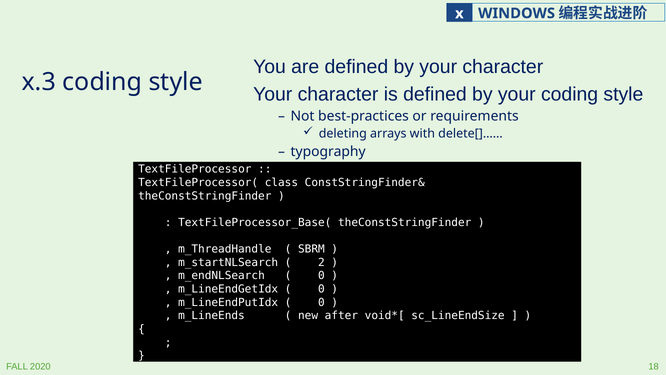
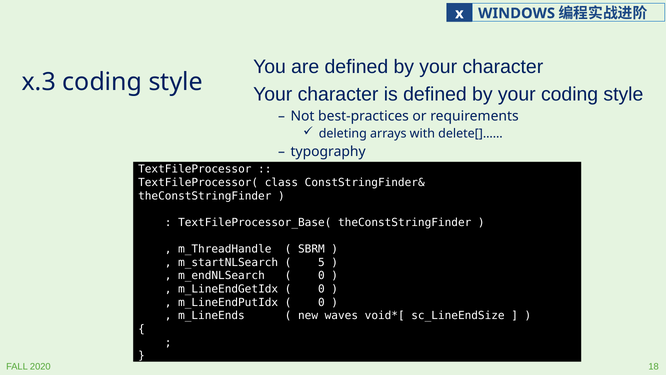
2: 2 -> 5 (321, 262)
after: after -> waves (341, 315)
